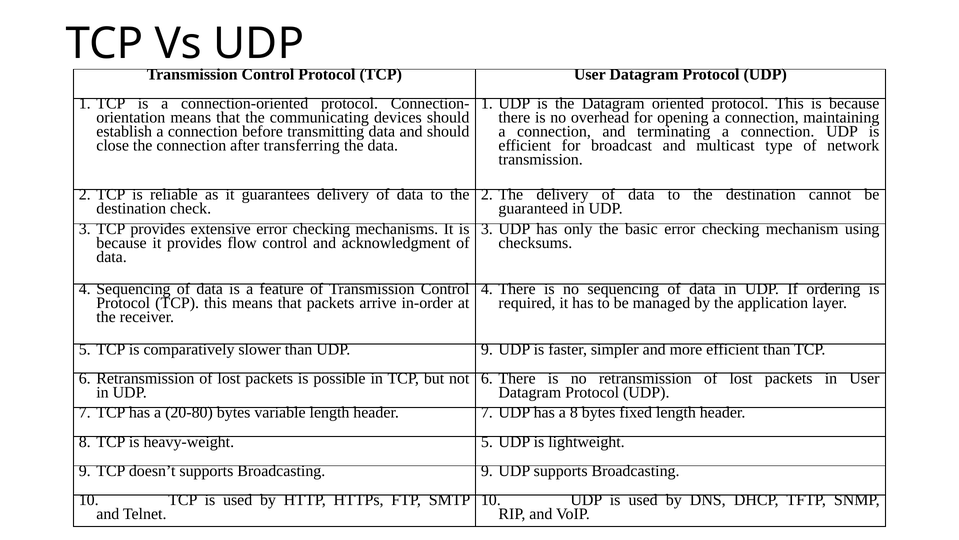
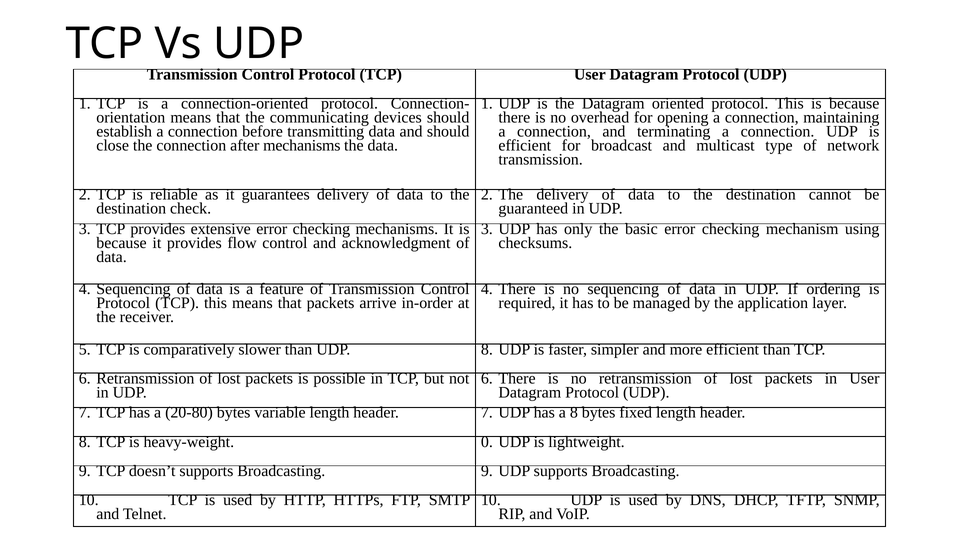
after transferring: transferring -> mechanisms (302, 145)
UDP 9: 9 -> 8 (487, 349)
heavy-weight 5: 5 -> 0 (487, 441)
